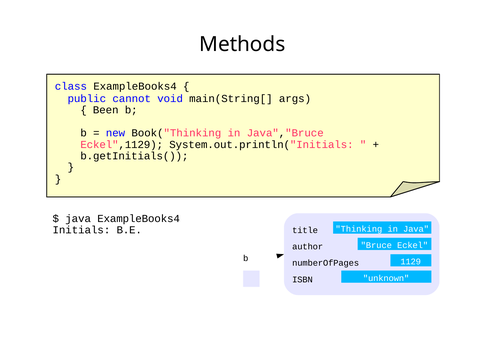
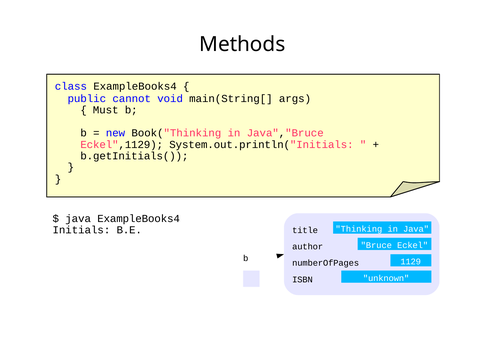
Been: Been -> Must (106, 110)
